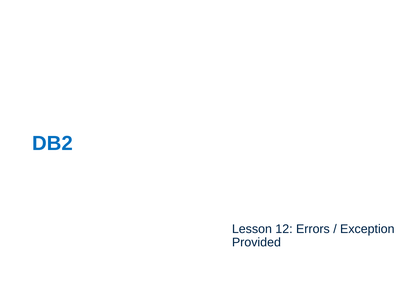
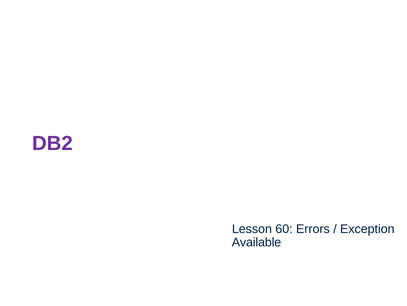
DB2 colour: blue -> purple (52, 143)
12: 12 -> 60 (284, 228)
Provided: Provided -> Available (257, 242)
